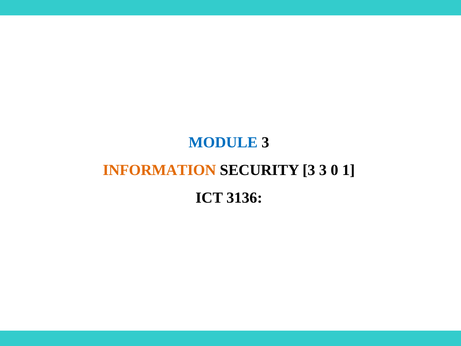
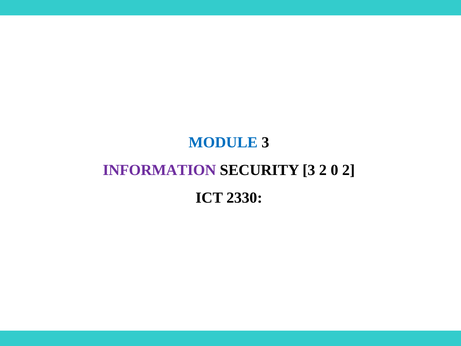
INFORMATION colour: orange -> purple (159, 170)
3 3: 3 -> 2 (323, 170)
0 1: 1 -> 2 (349, 170)
3136: 3136 -> 2330 (244, 197)
